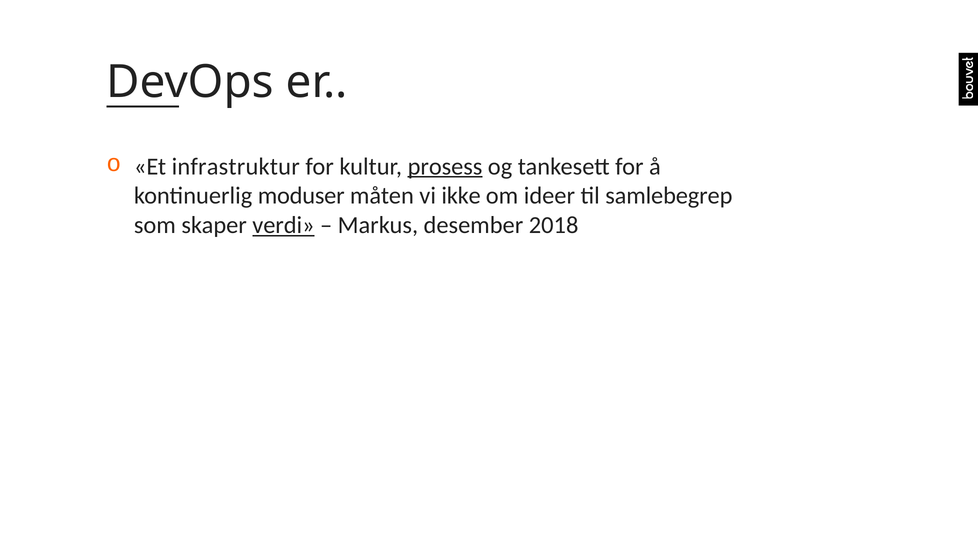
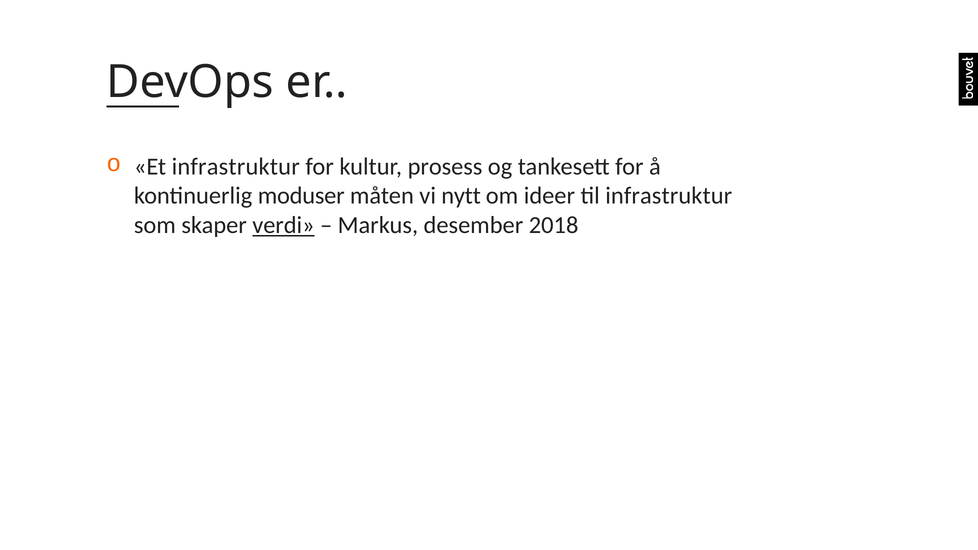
prosess underline: present -> none (445, 166)
ikke: ikke -> nytt (461, 196)
til samlebegrep: samlebegrep -> infrastruktur (669, 196)
